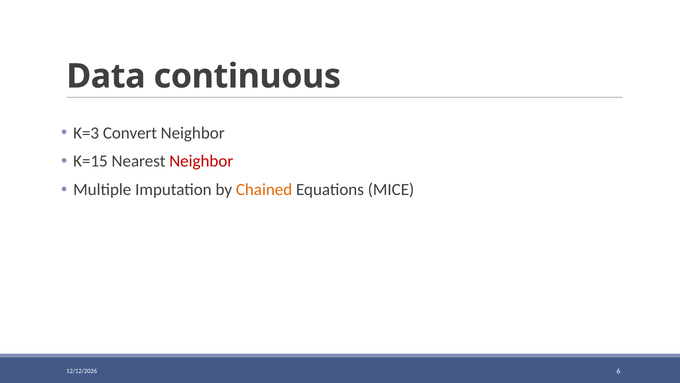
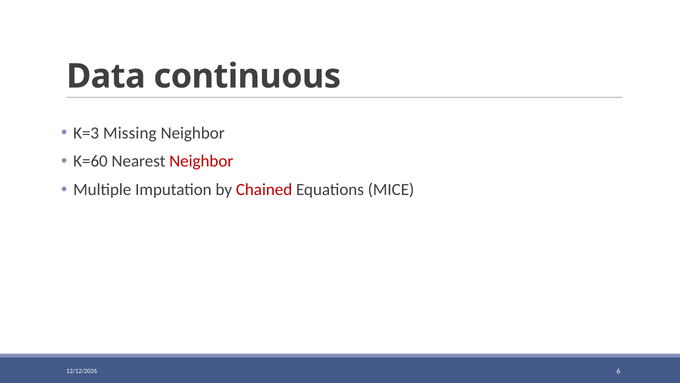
Convert: Convert -> Missing (130, 133)
K=15: K=15 -> K=60 (90, 161)
Chained colour: orange -> red (264, 189)
